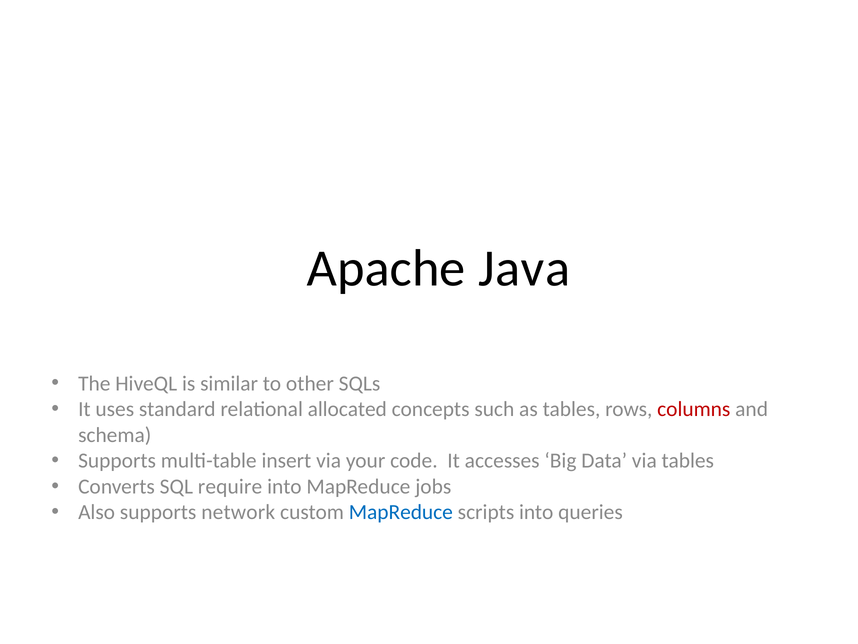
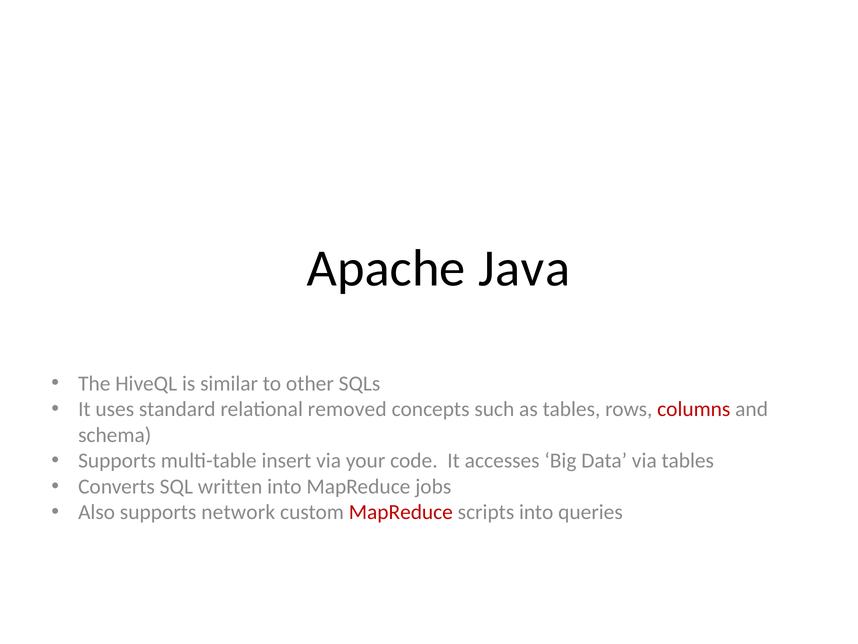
allocated: allocated -> removed (347, 409)
require: require -> written (230, 486)
MapReduce colour: blue -> red (401, 512)
